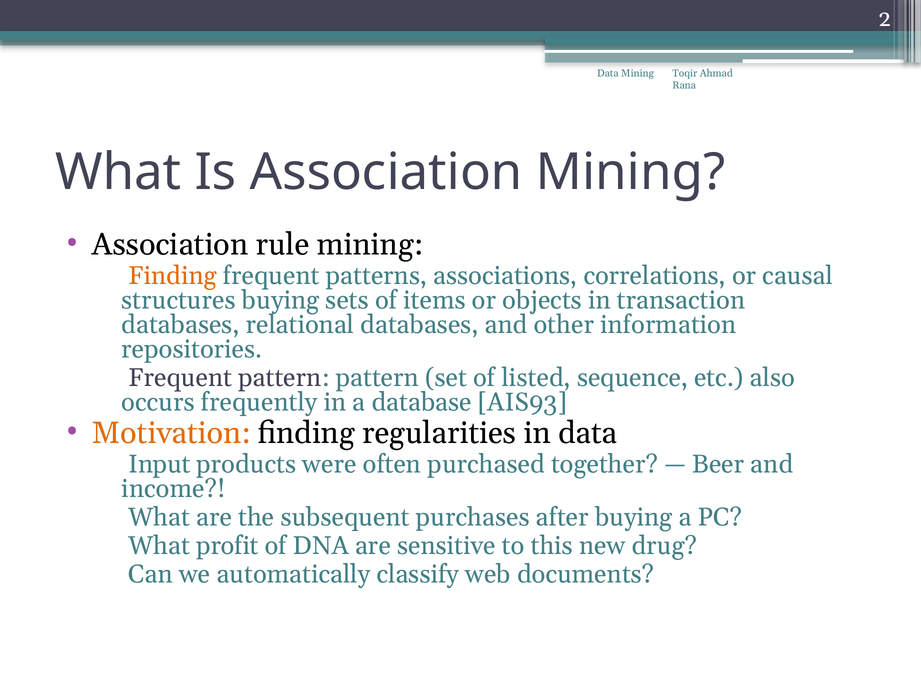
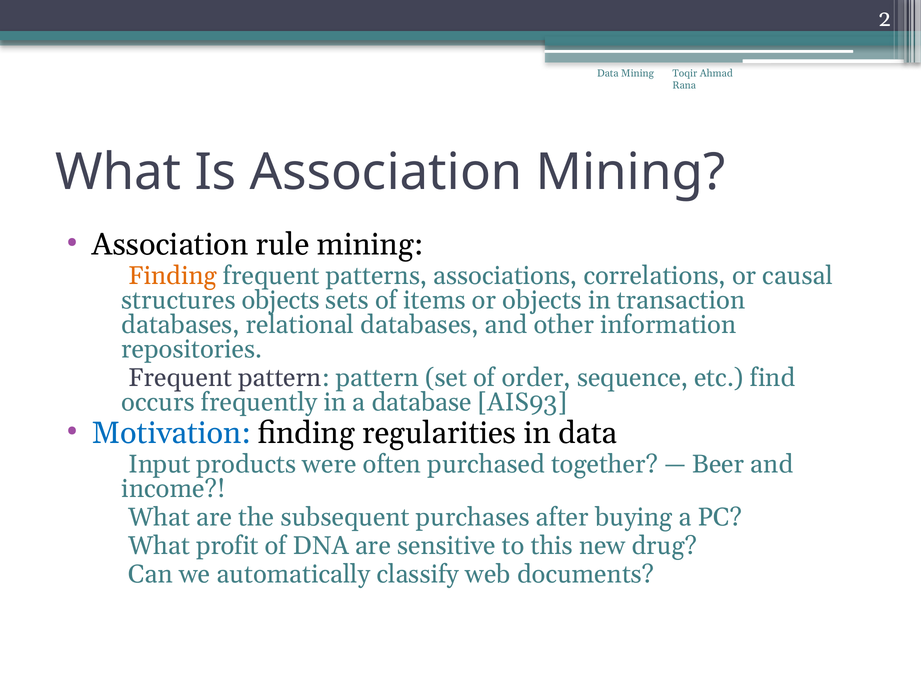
structures buying: buying -> objects (281, 300)
listed: listed -> order (536, 378)
also: also -> find (772, 378)
Motivation colour: orange -> blue (171, 433)
